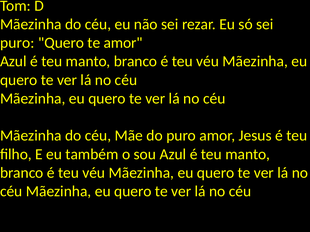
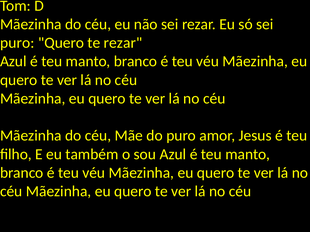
te amor: amor -> rezar (123, 43)
